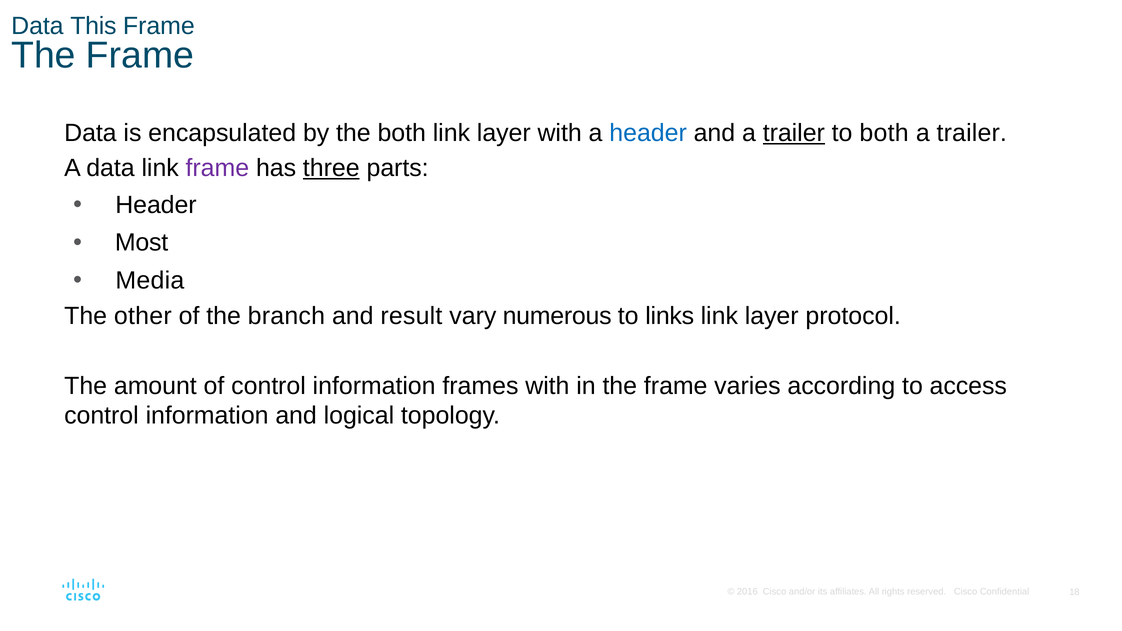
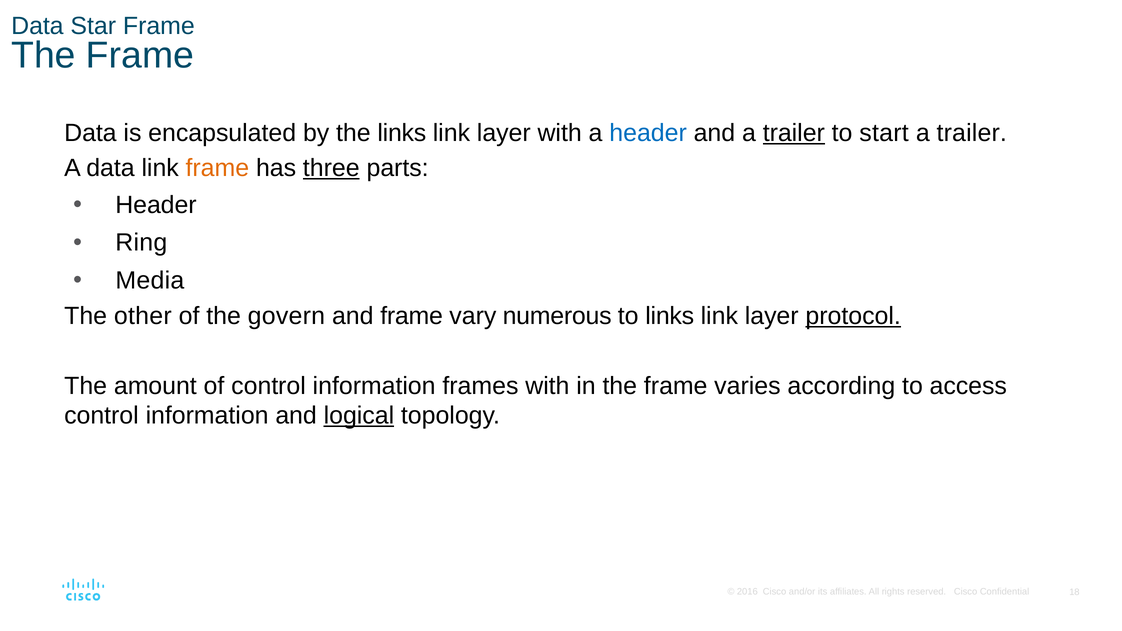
This: This -> Star (93, 26)
the both: both -> links (402, 133)
to both: both -> start (884, 133)
frame colour: purple -> orange (217, 168)
Most: Most -> Ring (141, 243)
branch: branch -> govern (286, 316)
and result: result -> frame (412, 316)
protocol underline: none -> present (853, 316)
logical underline: none -> present (359, 416)
